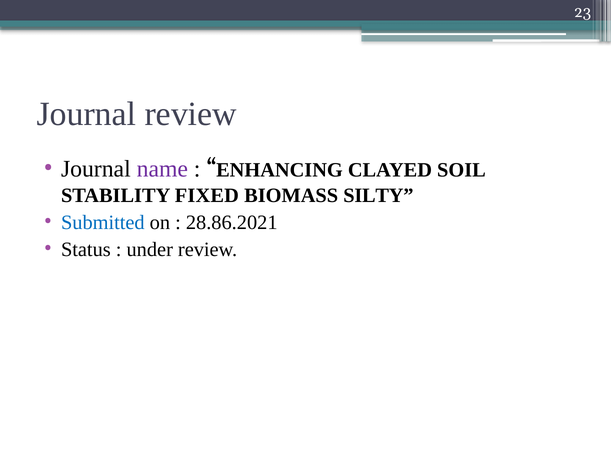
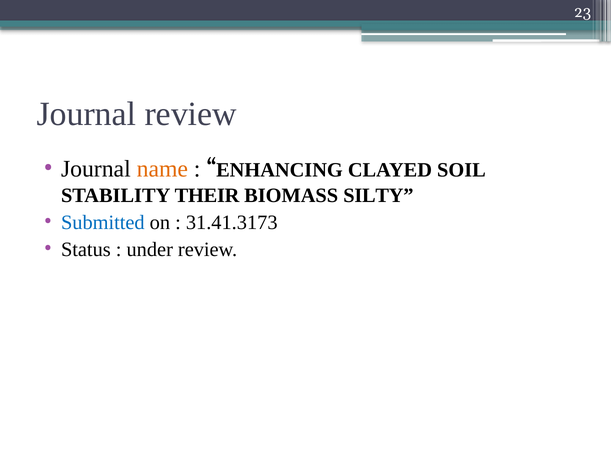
name colour: purple -> orange (162, 169)
FIXED: FIXED -> THEIR (207, 195)
28.86.2021: 28.86.2021 -> 31.41.3173 (232, 222)
